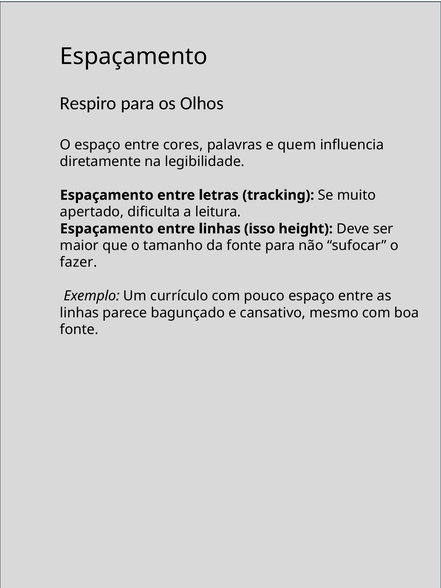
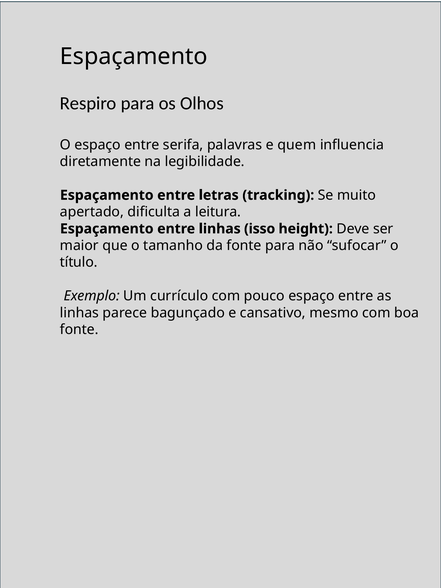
cores: cores -> serifa (183, 145)
fazer: fazer -> título (79, 262)
